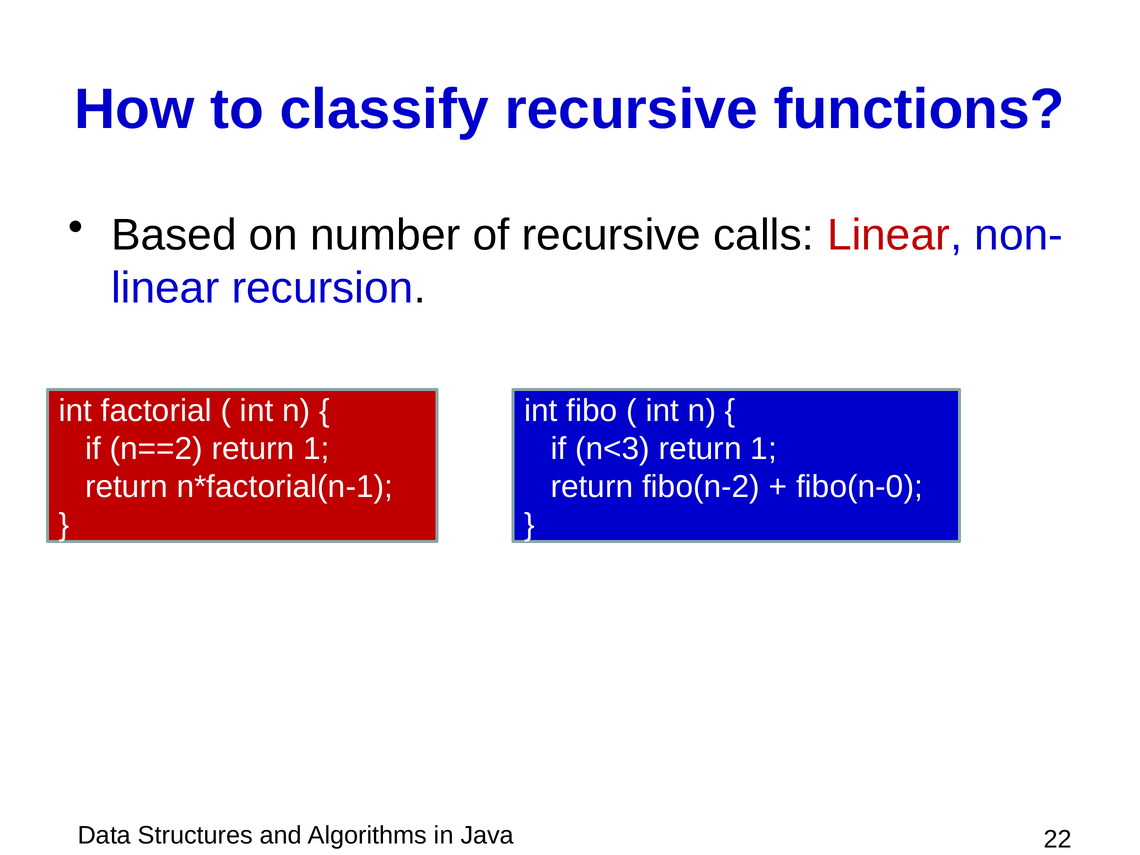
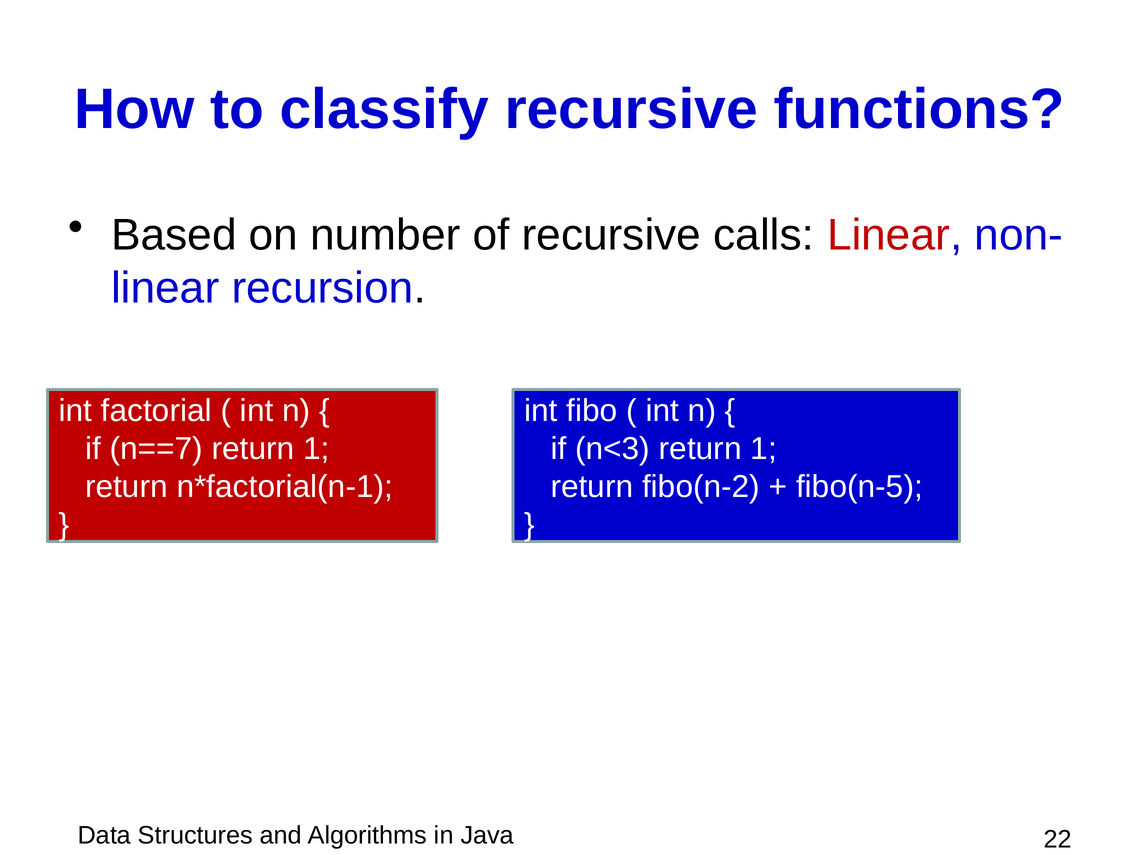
n==2: n==2 -> n==7 (156, 449)
fibo(n-0: fibo(n-0 -> fibo(n-5 (860, 487)
